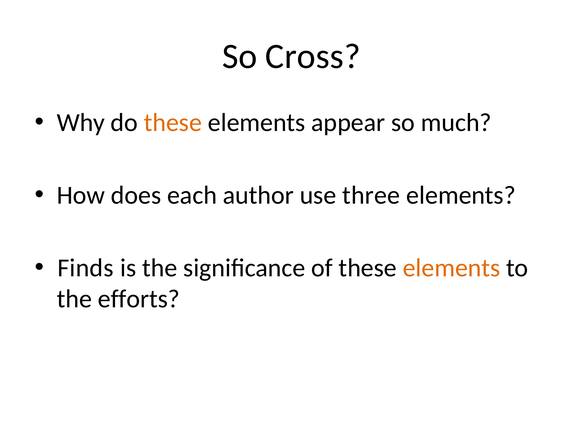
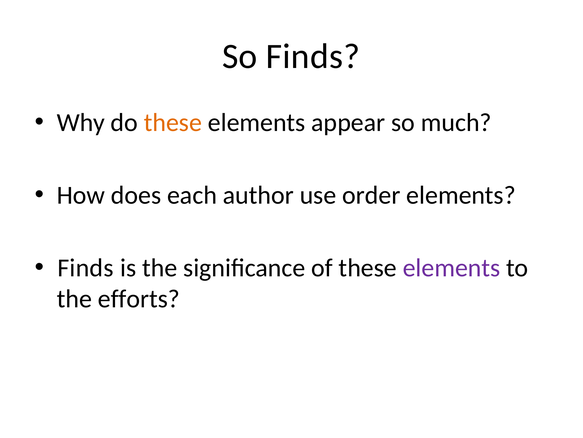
So Cross: Cross -> Finds (313, 56)
three: three -> order (371, 195)
elements colour: orange -> purple (452, 267)
